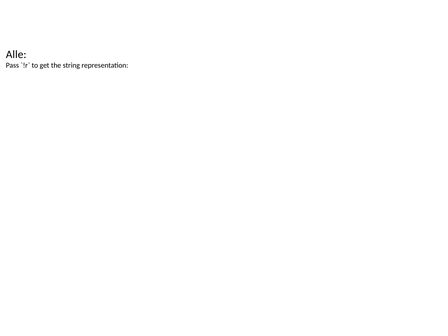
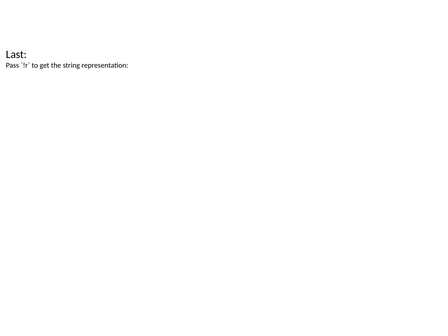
Alle: Alle -> Last (16, 54)
